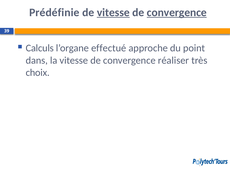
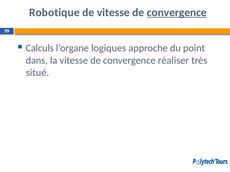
Prédéfinie: Prédéfinie -> Robotique (54, 12)
vitesse underline: present -> none (113, 12)
effectué: effectué -> logiques (109, 48)
choix: choix -> situé (38, 73)
